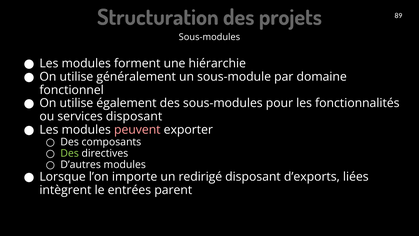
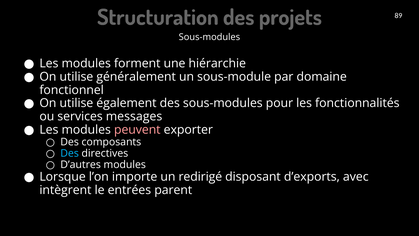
services disposant: disposant -> messages (134, 116)
Des colour: light green -> light blue (70, 153)
liées: liées -> avec (356, 177)
